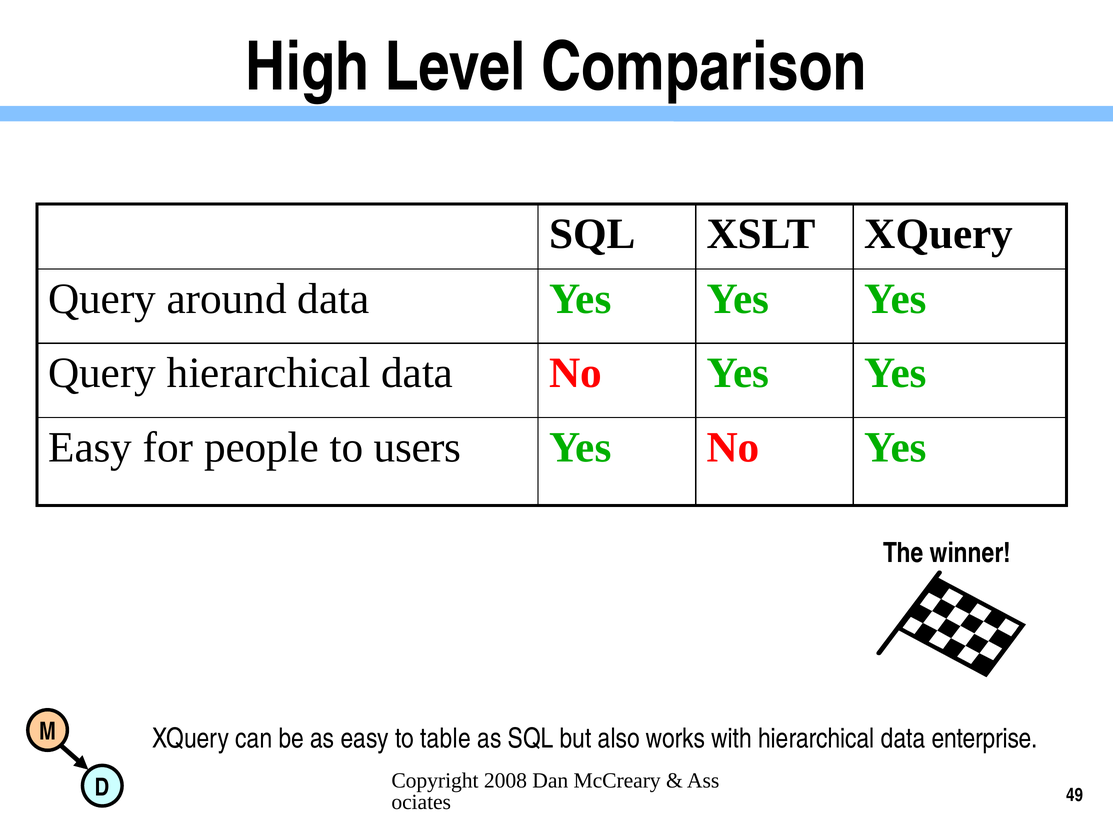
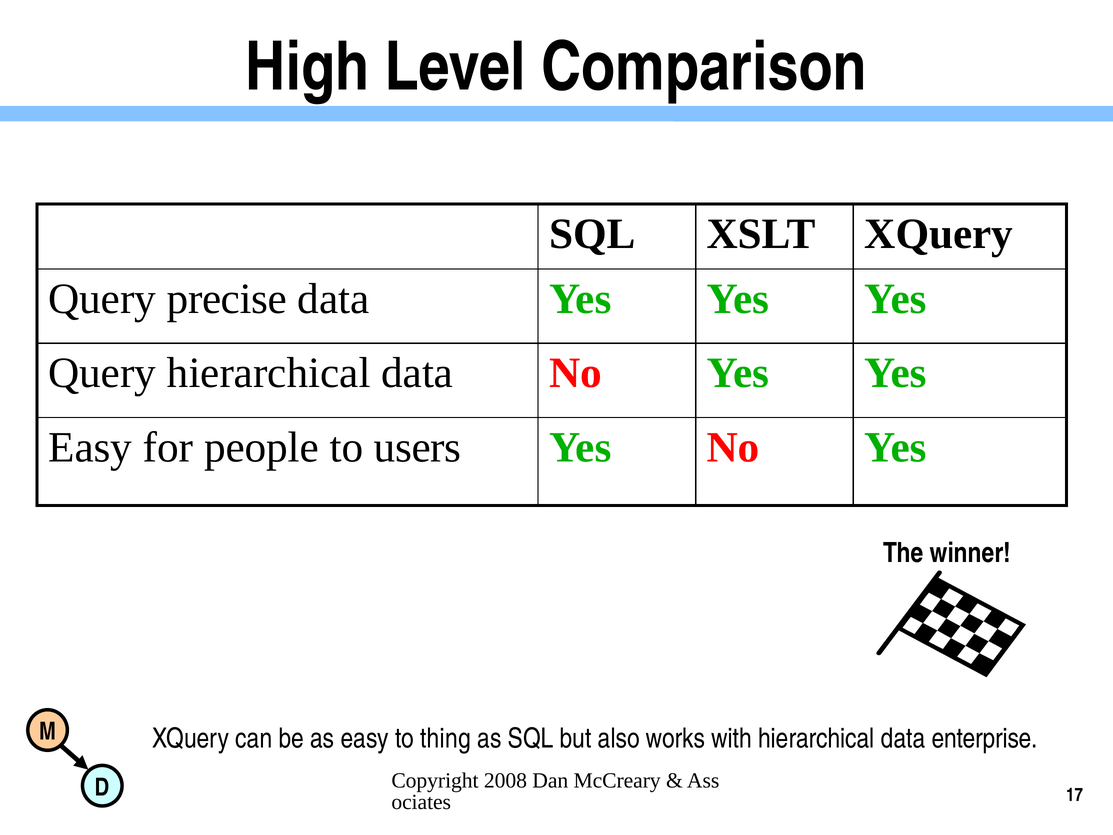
around: around -> precise (227, 299)
table: table -> thing (446, 738)
49: 49 -> 17 (1075, 795)
